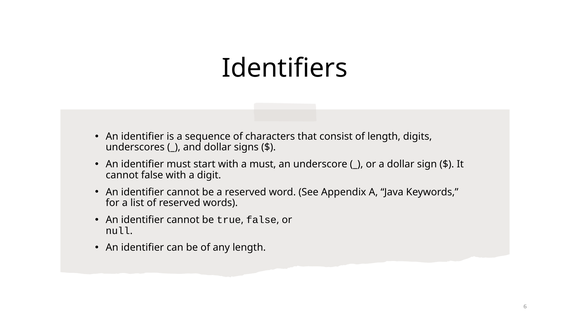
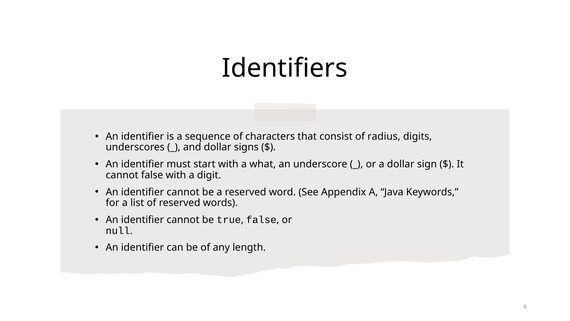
of length: length -> radius (384, 136)
a must: must -> what (263, 164)
